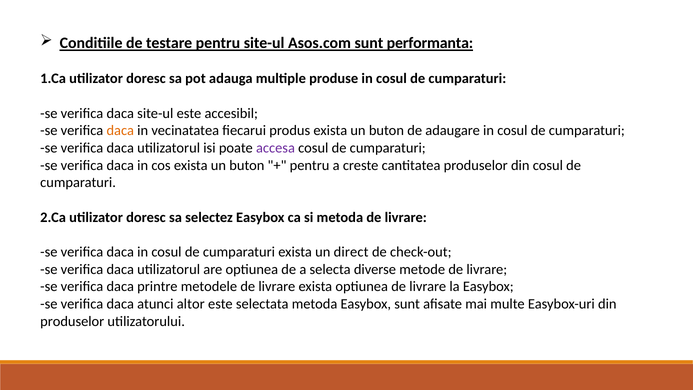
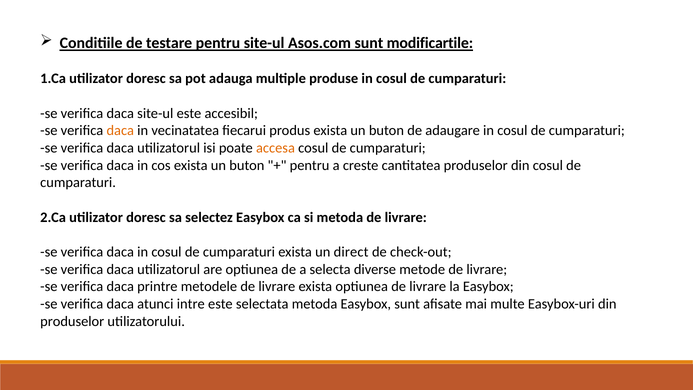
performanta: performanta -> modificartile (430, 43)
accesa colour: purple -> orange (276, 148)
altor: altor -> intre (191, 304)
